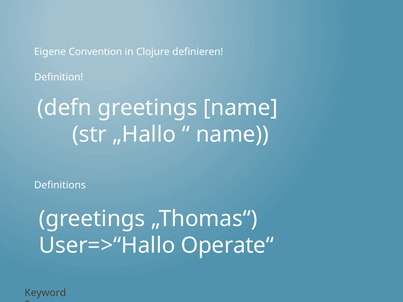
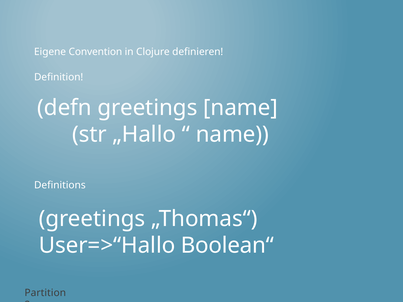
Operate“: Operate“ -> Boolean“ (227, 246)
Keyword: Keyword -> Partition (45, 293)
